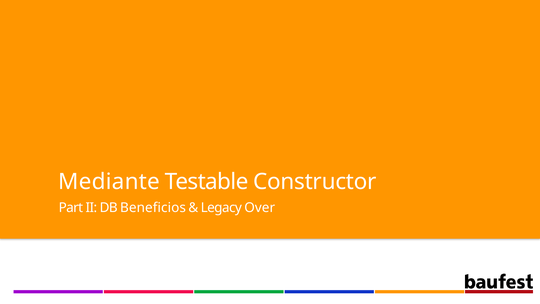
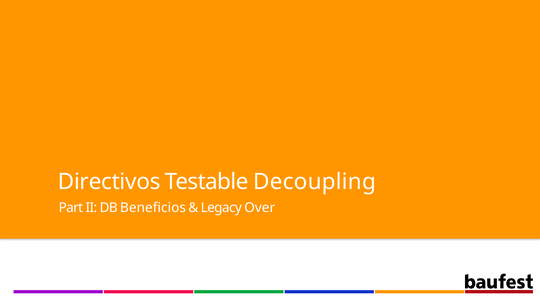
Mediante: Mediante -> Directivos (109, 182)
Constructor: Constructor -> Decoupling (315, 182)
